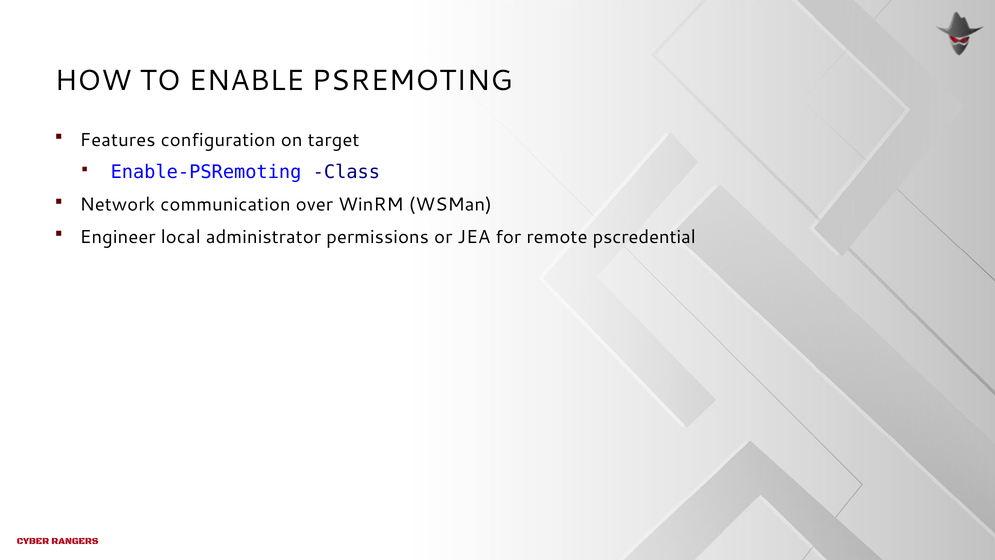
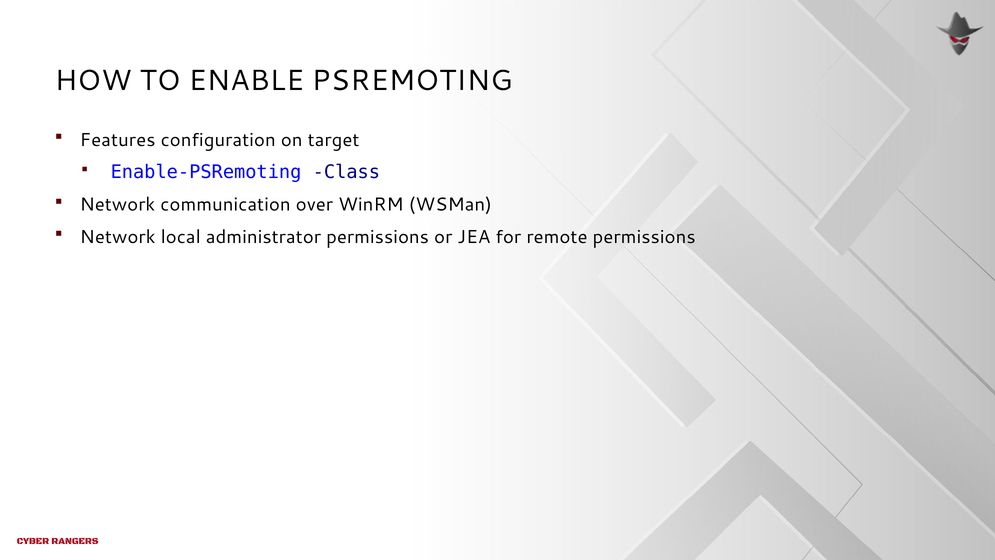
Engineer: Engineer -> Network (118, 237)
remote pscredential: pscredential -> permissions (644, 237)
